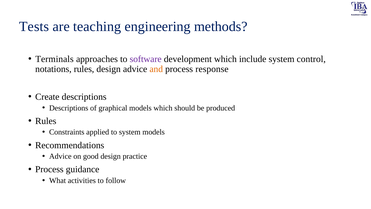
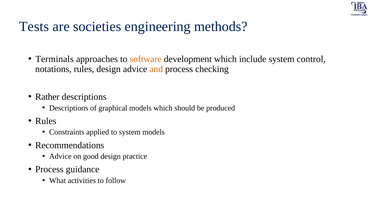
teaching: teaching -> societies (97, 27)
software colour: purple -> orange (146, 59)
response: response -> checking (212, 69)
Create: Create -> Rather (47, 97)
